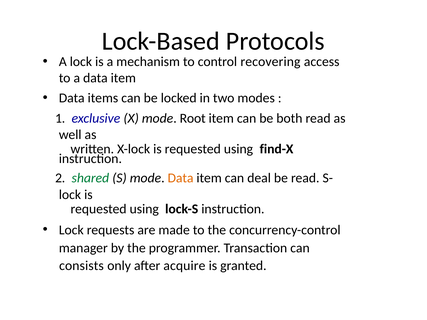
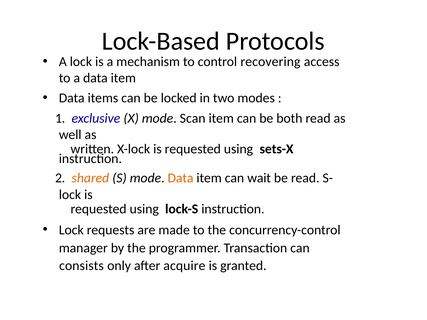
Root: Root -> Scan (193, 118)
find-X: find-X -> sets-X (277, 149)
shared colour: green -> orange (90, 178)
deal: deal -> wait (259, 178)
